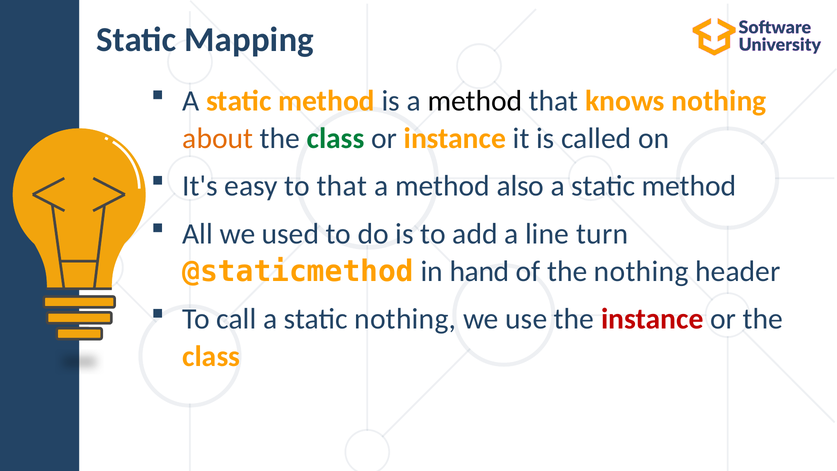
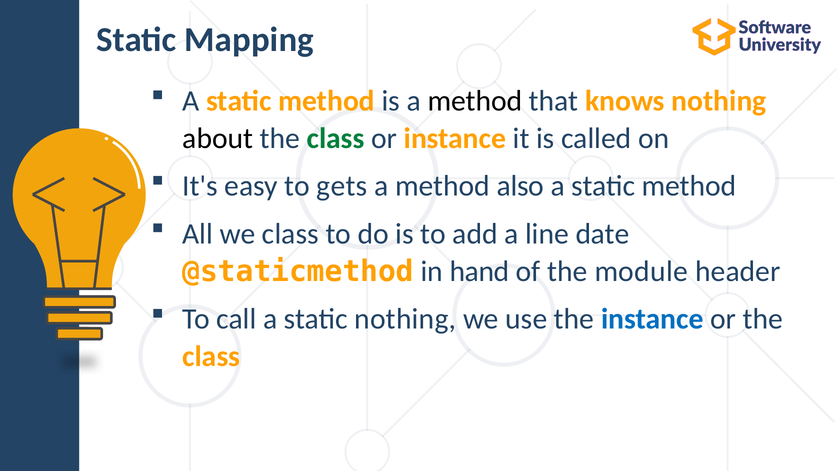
about colour: orange -> black (218, 138)
to that: that -> gets (342, 186)
we used: used -> class (290, 234)
turn: turn -> date (602, 234)
the nothing: nothing -> module (641, 271)
instance colour: red -> blue (652, 319)
